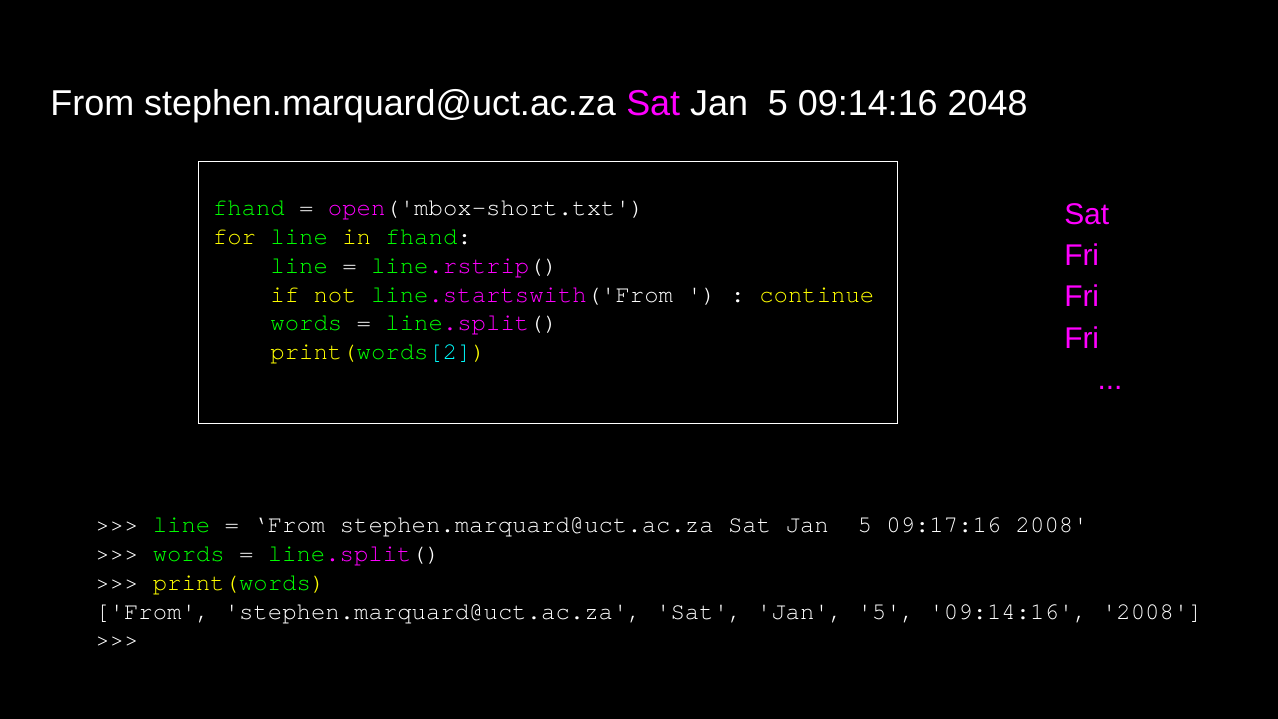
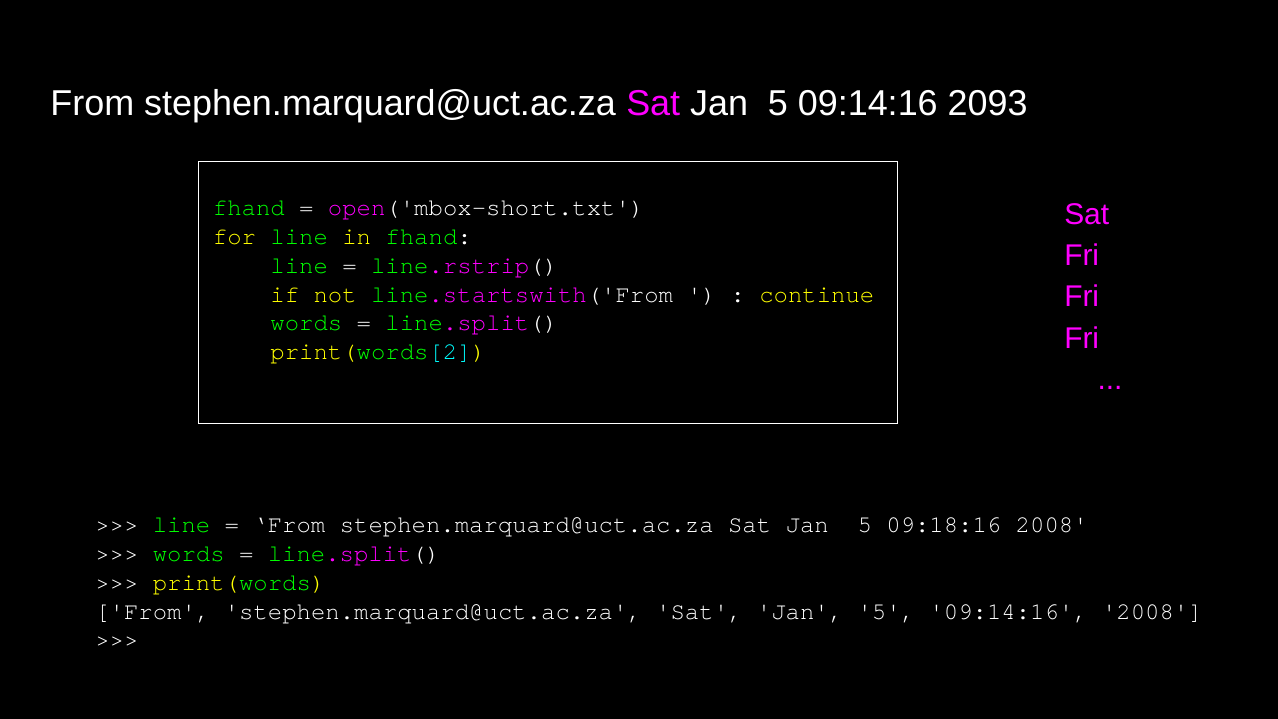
2048: 2048 -> 2093 (988, 103)
09:17:16: 09:17:16 -> 09:18:16 (944, 525)
